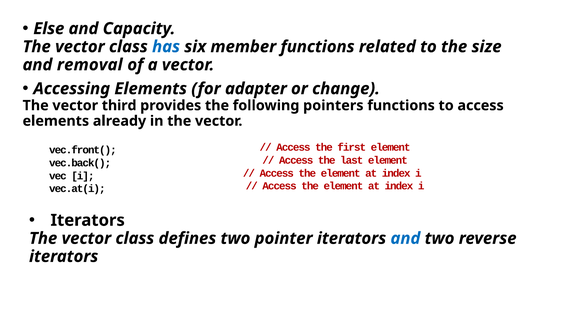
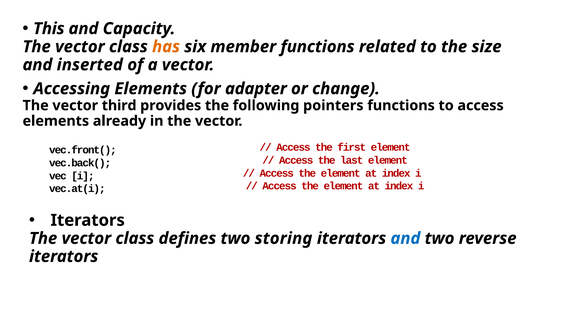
Else: Else -> This (49, 29)
has colour: blue -> orange (166, 47)
removal: removal -> inserted (90, 65)
pointer: pointer -> storing (284, 238)
